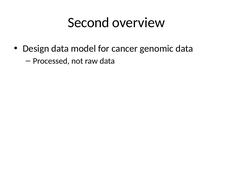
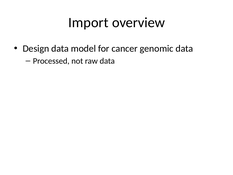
Second: Second -> Import (88, 23)
